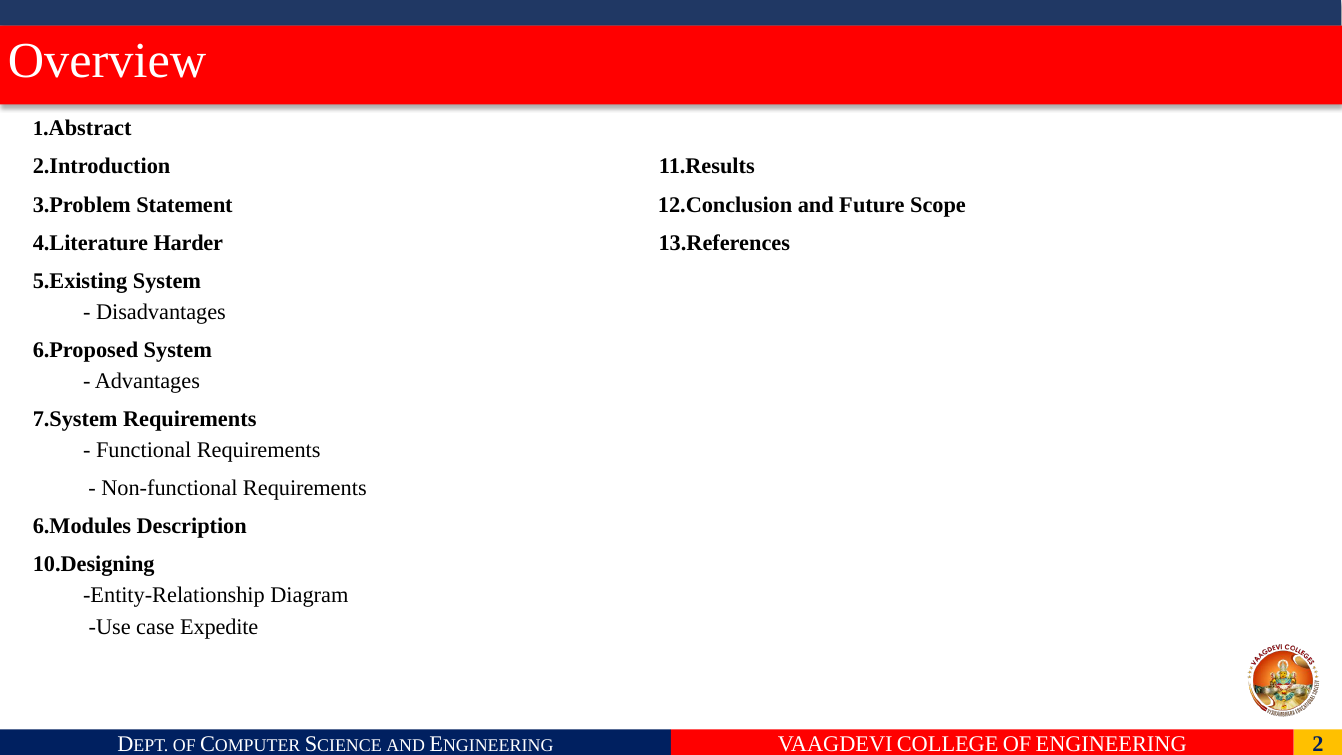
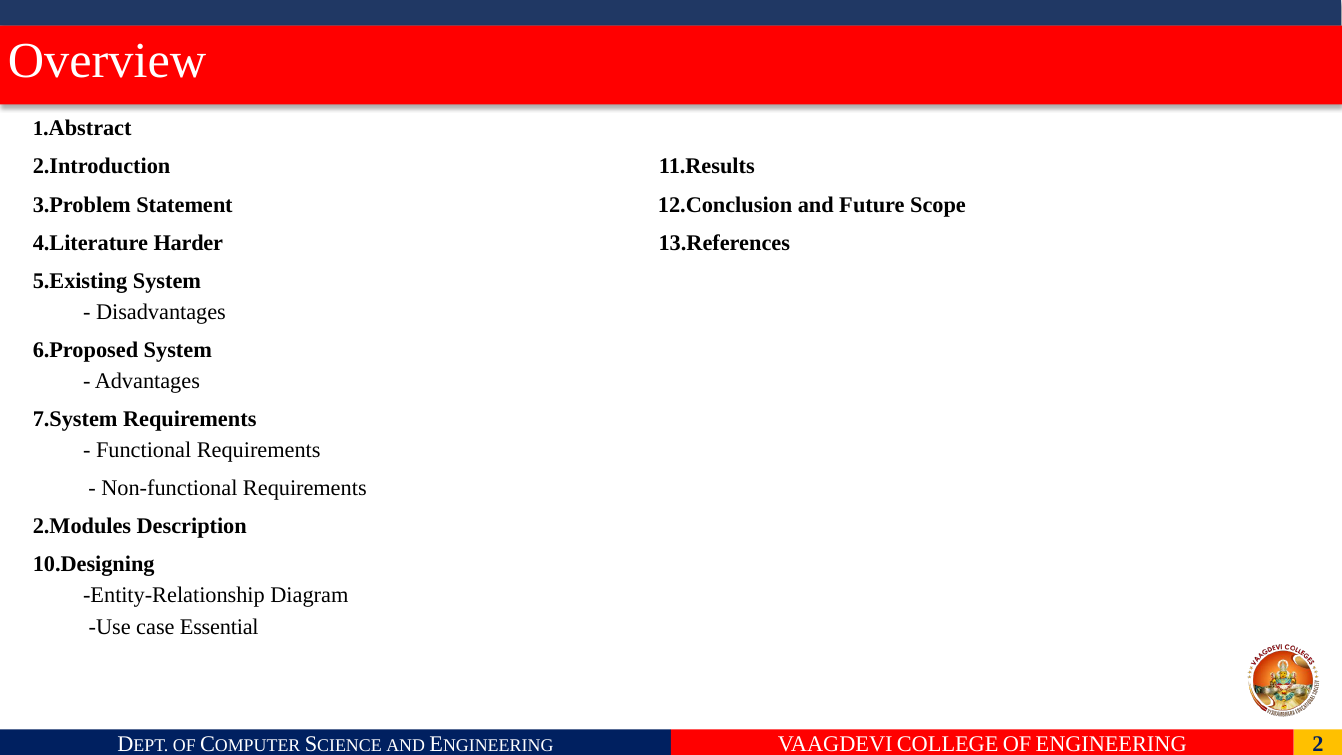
6.Modules: 6.Modules -> 2.Modules (82, 526)
Expedite: Expedite -> Essential (219, 627)
